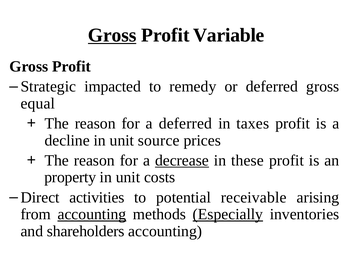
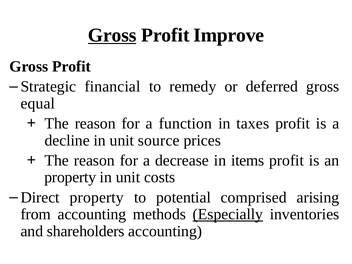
Variable: Variable -> Improve (229, 35)
impacted: impacted -> financial (112, 87)
a deferred: deferred -> function (185, 123)
decrease underline: present -> none (182, 160)
these: these -> items (248, 160)
Direct activities: activities -> property (97, 197)
receivable: receivable -> comprised (254, 197)
accounting underline: present -> none (92, 214)
